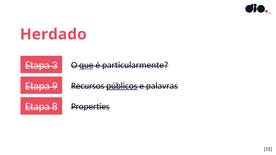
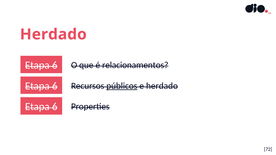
3: 3 -> 6 (55, 65)
que underline: present -> none (86, 65)
particularmente: particularmente -> relacionamentos (135, 65)
9: 9 -> 6 (55, 86)
e palavras: palavras -> herdado (162, 86)
8: 8 -> 6 (55, 107)
